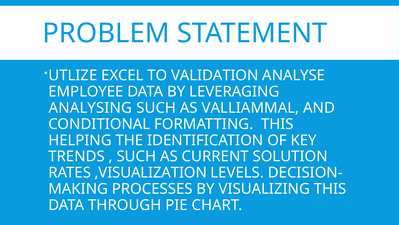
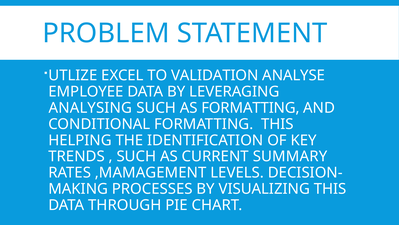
AS VALLIAMMAL: VALLIAMMAL -> FORMATTING (250, 108)
SOLUTION: SOLUTION -> SUMMARY (290, 156)
,VISUALIZATION: ,VISUALIZATION -> ,MAMAGEMENT (151, 172)
